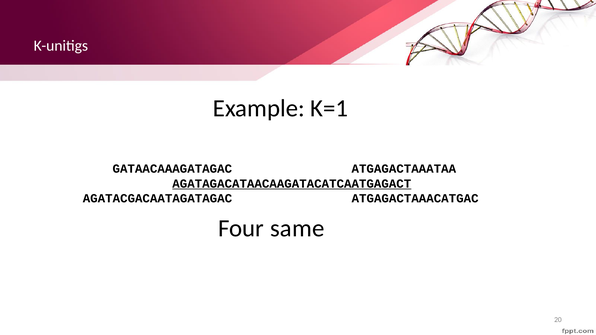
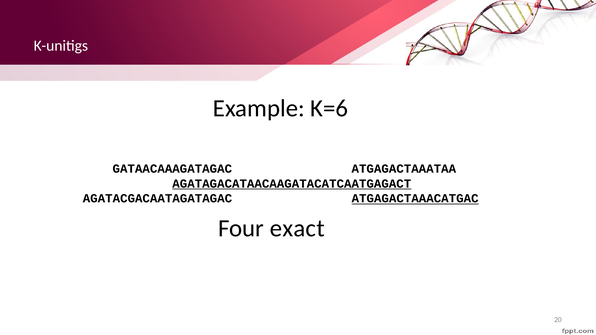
K=1: K=1 -> K=6 (329, 109)
ATGAGACTAAACATGAC underline: none -> present (415, 199)
same: same -> exact (297, 229)
